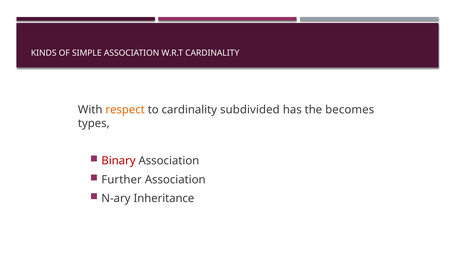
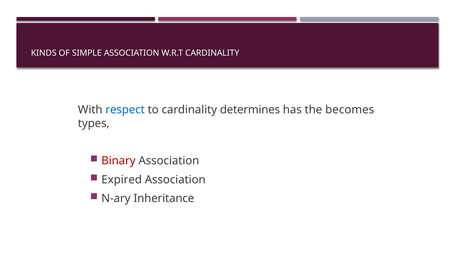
respect colour: orange -> blue (125, 110)
subdivided: subdivided -> determines (250, 110)
Further: Further -> Expired (122, 180)
